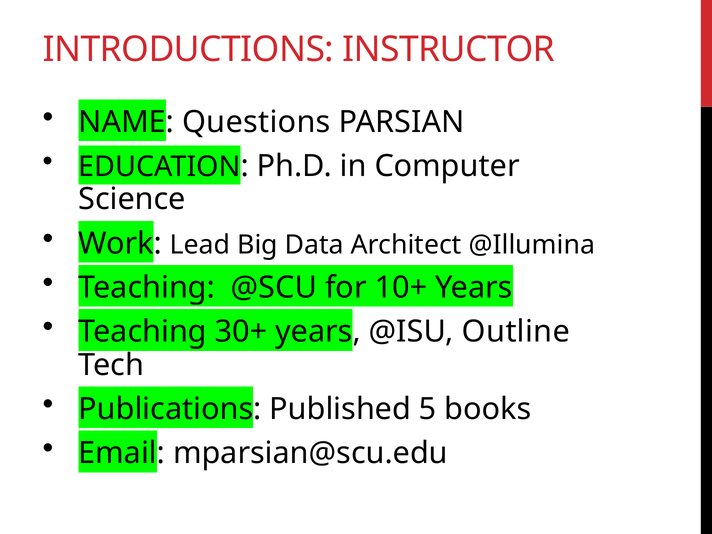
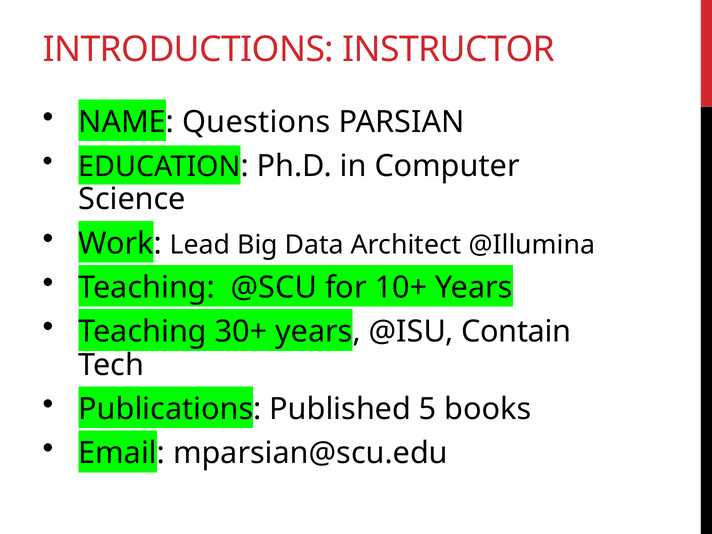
Outline: Outline -> Contain (516, 332)
